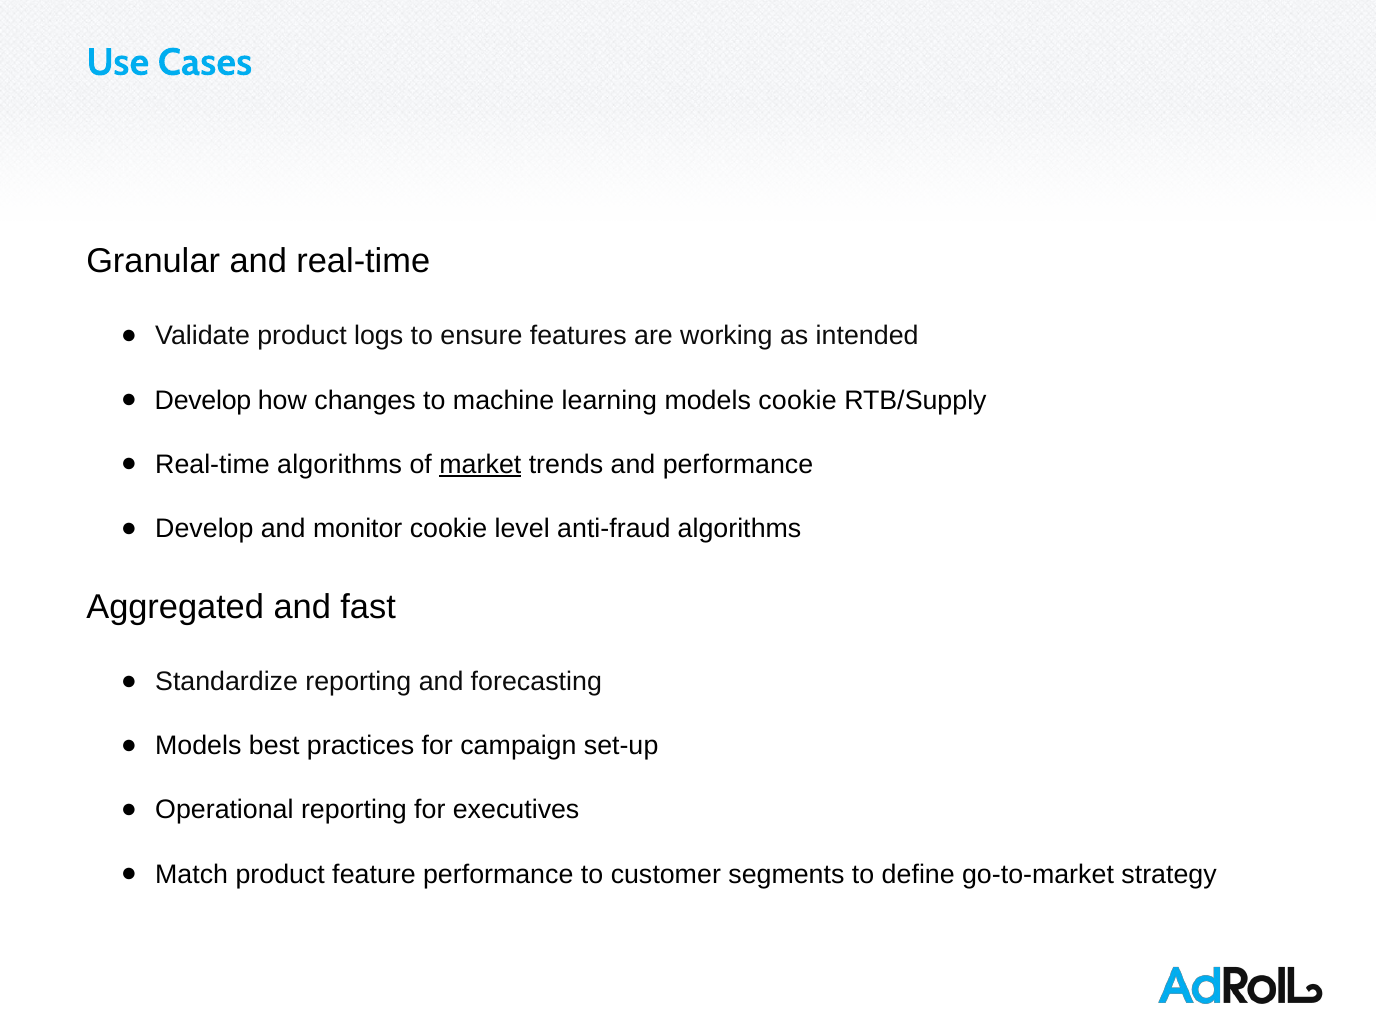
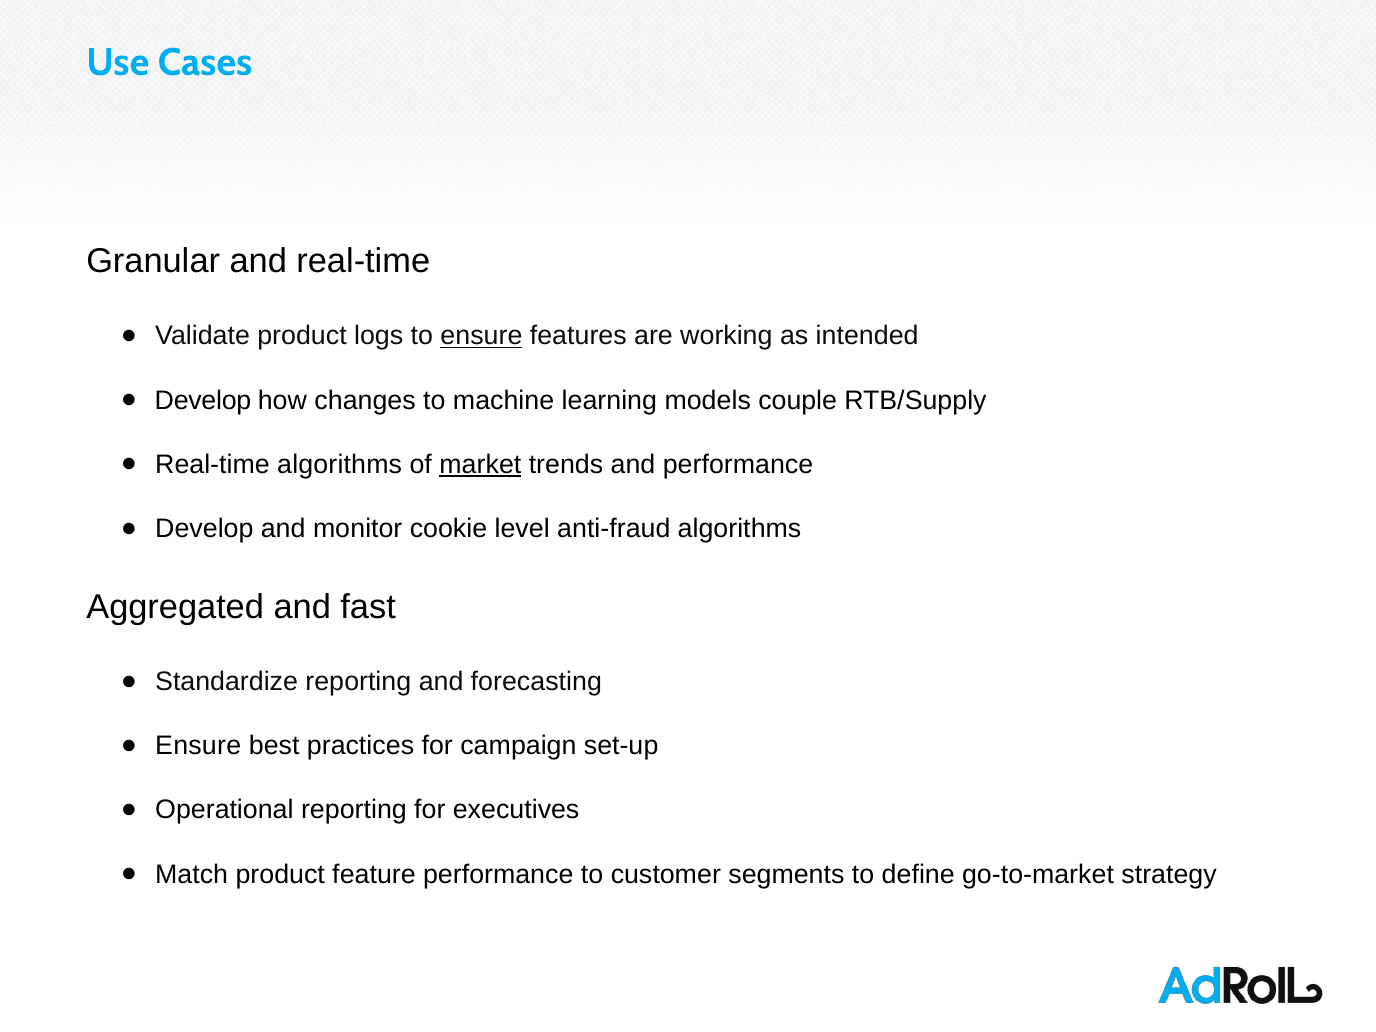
ensure underline: none -> present (481, 336)
models cookie: cookie -> couple (798, 400)
Models: Models -> Ensure (198, 746)
